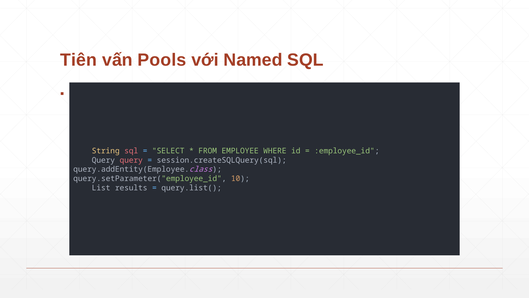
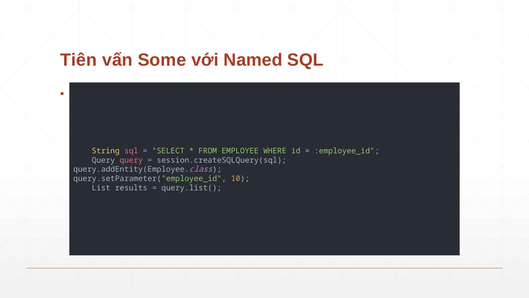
Pools: Pools -> Some (162, 60)
